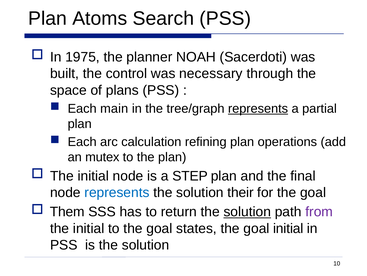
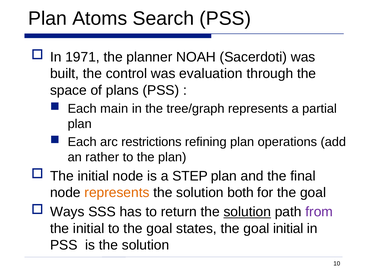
1975: 1975 -> 1971 (83, 57)
necessary: necessary -> evaluation (211, 73)
represents underline: present -> none (258, 108)
calculation: calculation -> restrictions (151, 141)
mutex: mutex -> rather (102, 157)
represents colour: blue -> orange (117, 192)
their: their -> both (240, 192)
Them: Them -> Ways (67, 211)
